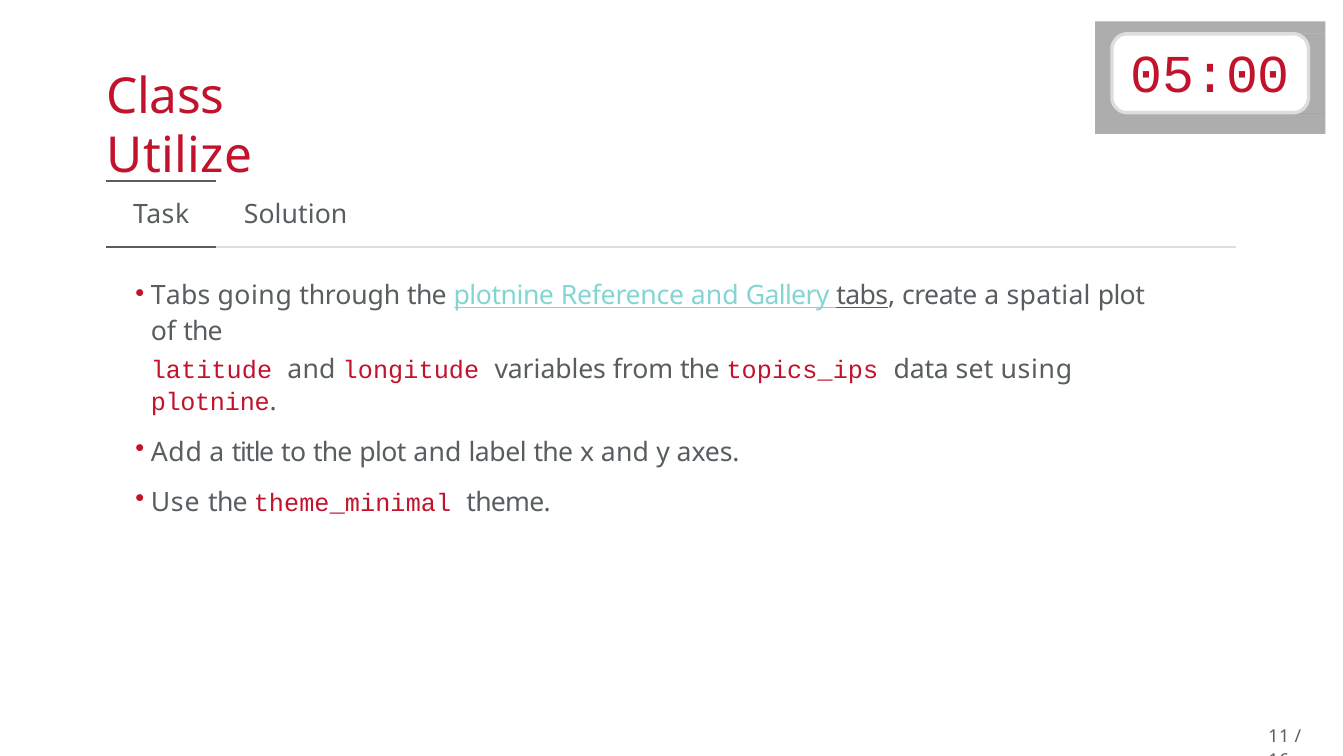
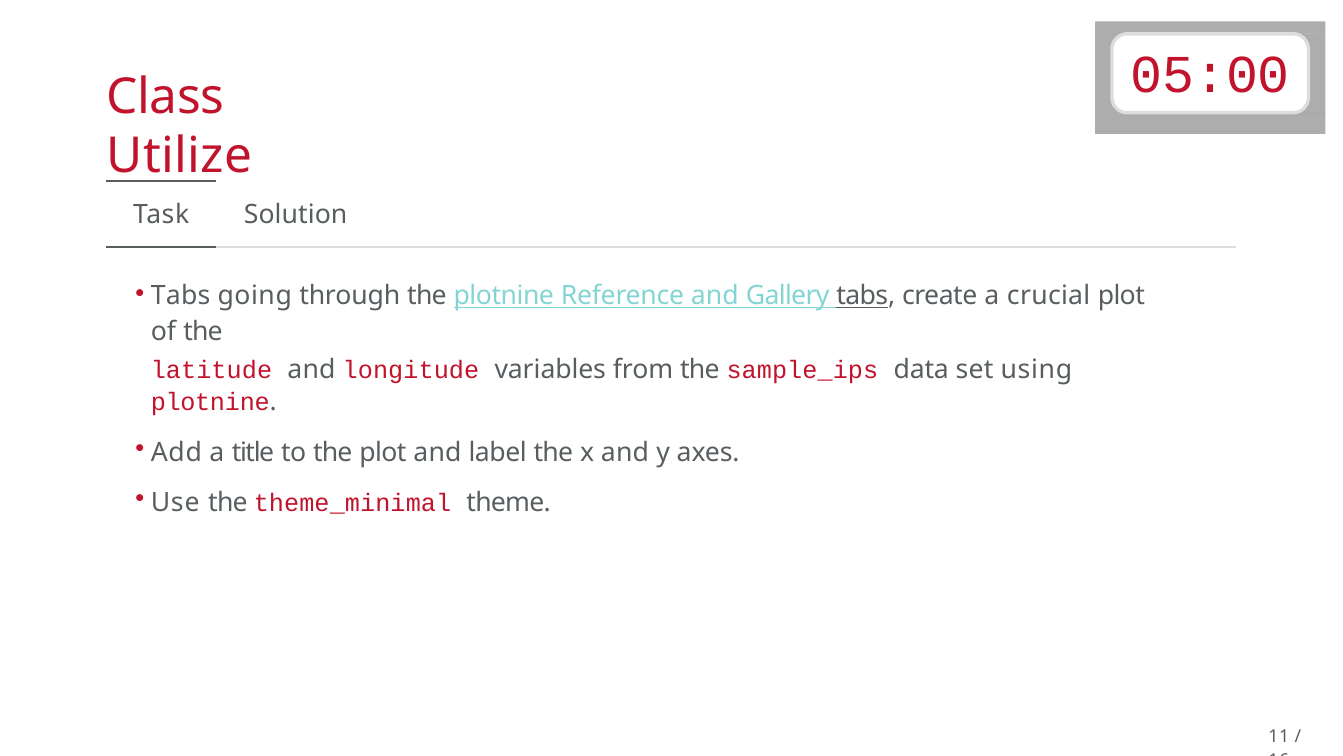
spatial: spatial -> crucial (1049, 296)
topics_ips: topics_ips -> sample_ips (802, 370)
